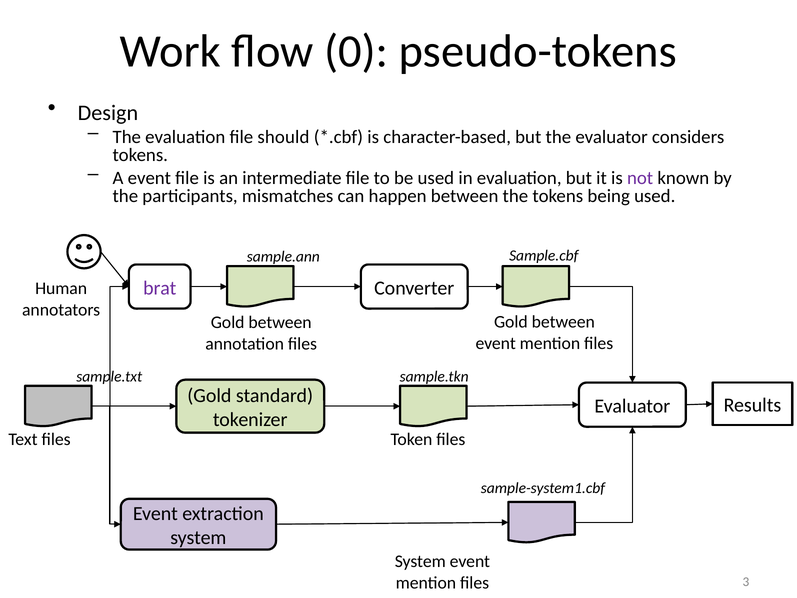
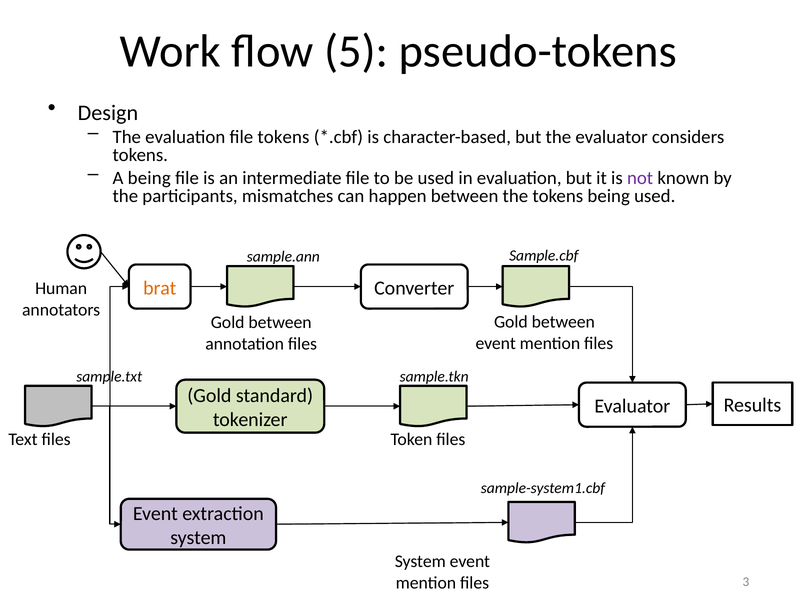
0: 0 -> 5 (356, 52)
file should: should -> tokens (283, 137)
A event: event -> being (149, 178)
brat colour: purple -> orange (160, 288)
